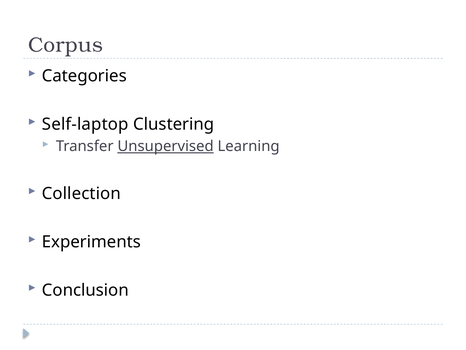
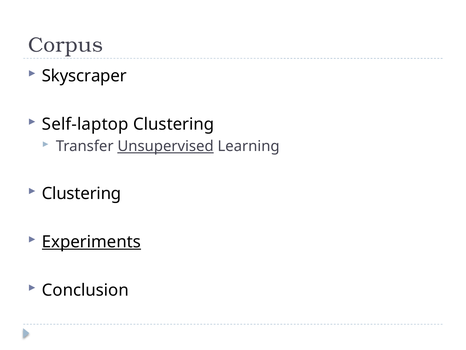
Categories: Categories -> Skyscraper (84, 76)
Collection: Collection -> Clustering (81, 193)
Experiments underline: none -> present (91, 242)
